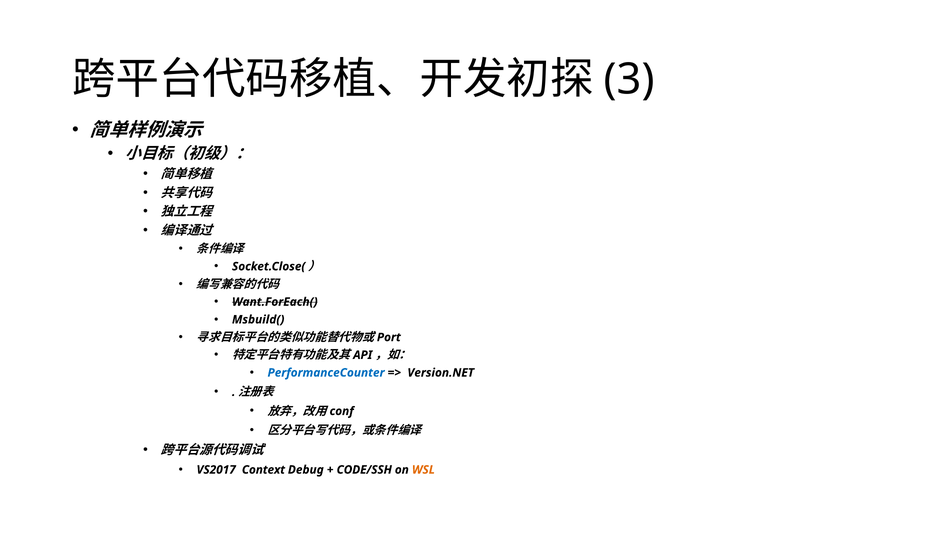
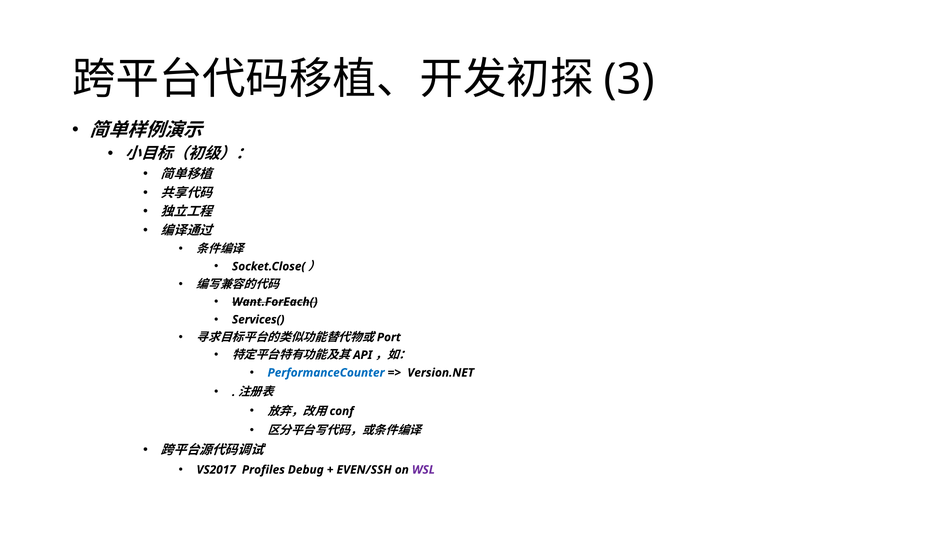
Msbuild(: Msbuild( -> Services( (258, 319)
Context: Context -> Profiles (263, 469)
CODE/SSH: CODE/SSH -> EVEN/SSH (364, 469)
WSL colour: orange -> purple (423, 469)
